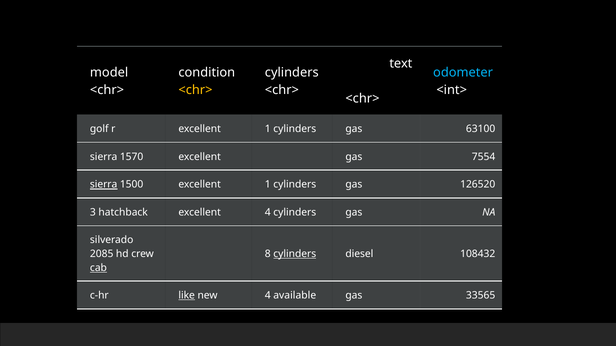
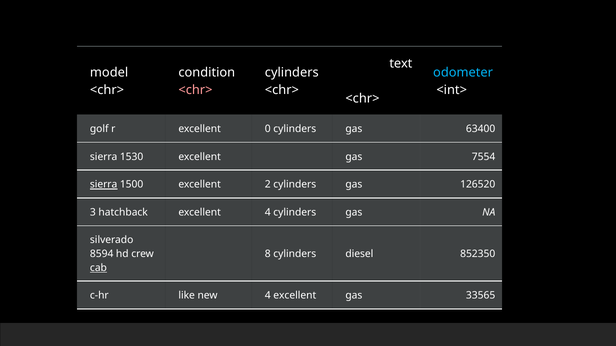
<chr> colour: yellow -> pink (195, 90)
r excellent 1: 1 -> 0 (268, 129)
63100: 63100 -> 63400 (481, 129)
1570: 1570 -> 1530 (132, 157)
1500 excellent 1: 1 -> 2 (268, 185)
2085: 2085 -> 8594 (102, 254)
cylinders underline: present -> none (295, 254)
108432: 108432 -> 852350 (478, 254)
like underline: present -> none (187, 296)
4 available: available -> excellent (295, 296)
